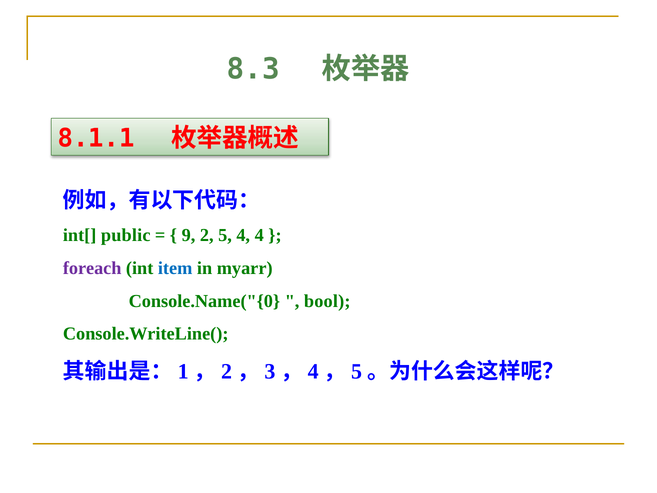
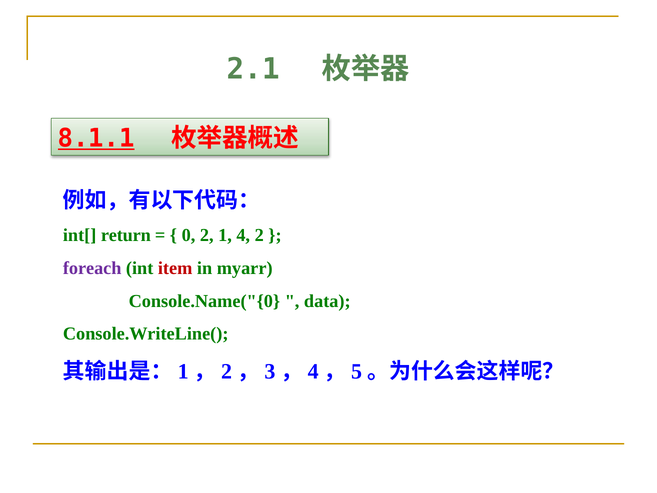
8.3: 8.3 -> 2.1 (253, 69)
8.1.1 underline: none -> present (96, 138)
public: public -> return (126, 235)
9: 9 -> 0 (188, 235)
5: 5 -> 1 (225, 235)
4 4: 4 -> 2 (259, 235)
item colour: blue -> red (175, 268)
bool: bool -> data (327, 301)
